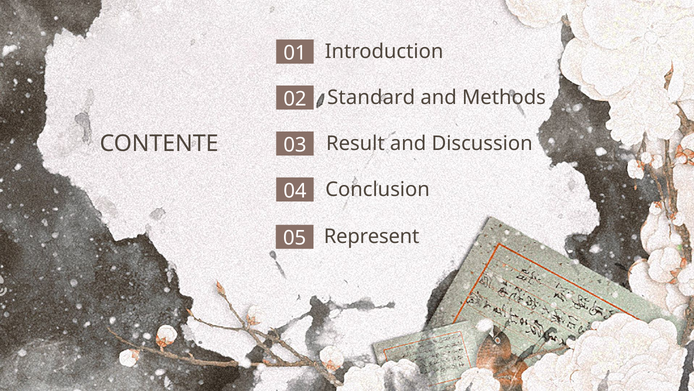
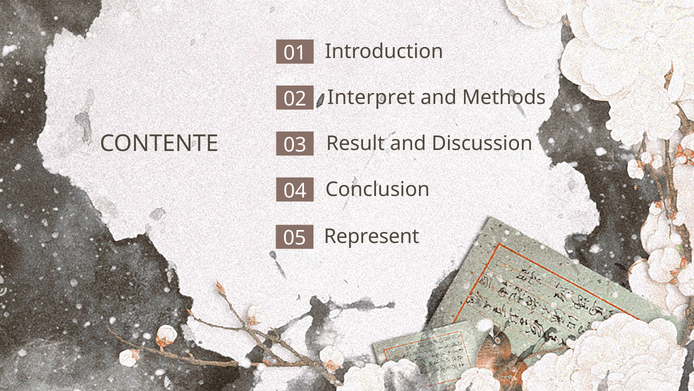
Standard: Standard -> Interpret (371, 97)
